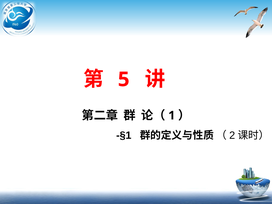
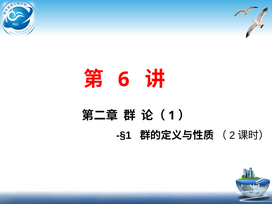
5: 5 -> 6 (124, 79)
